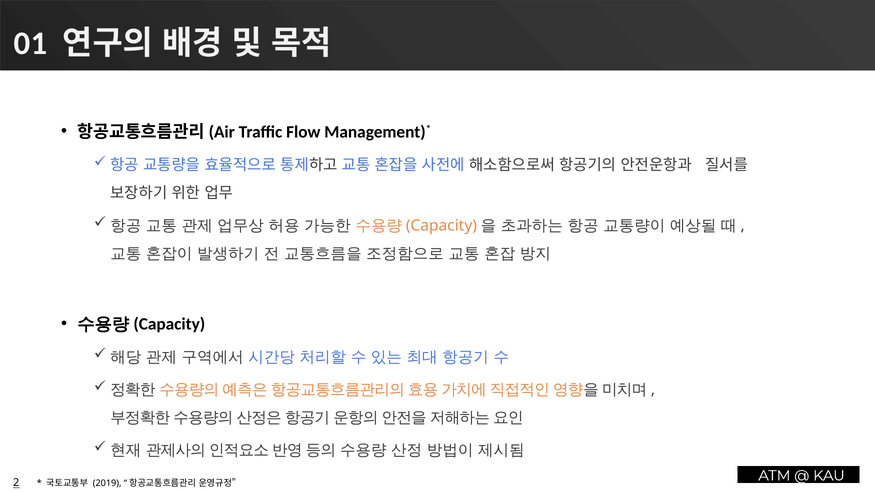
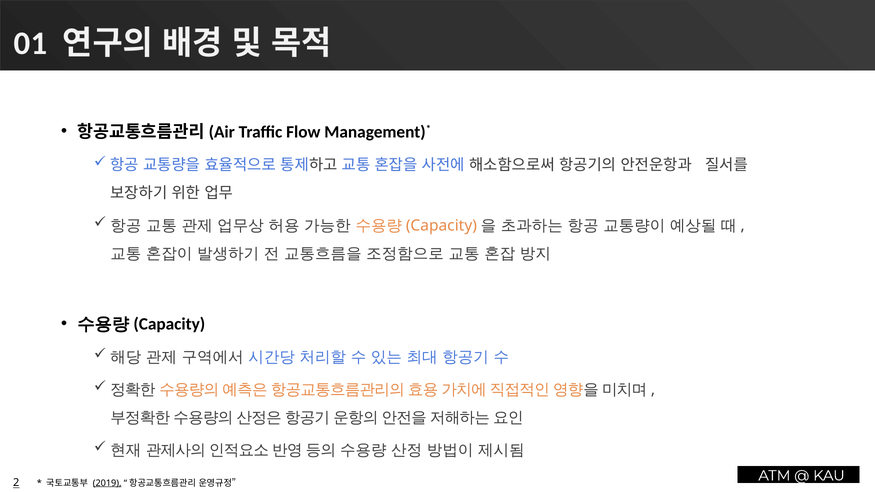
2019 underline: none -> present (107, 483)
